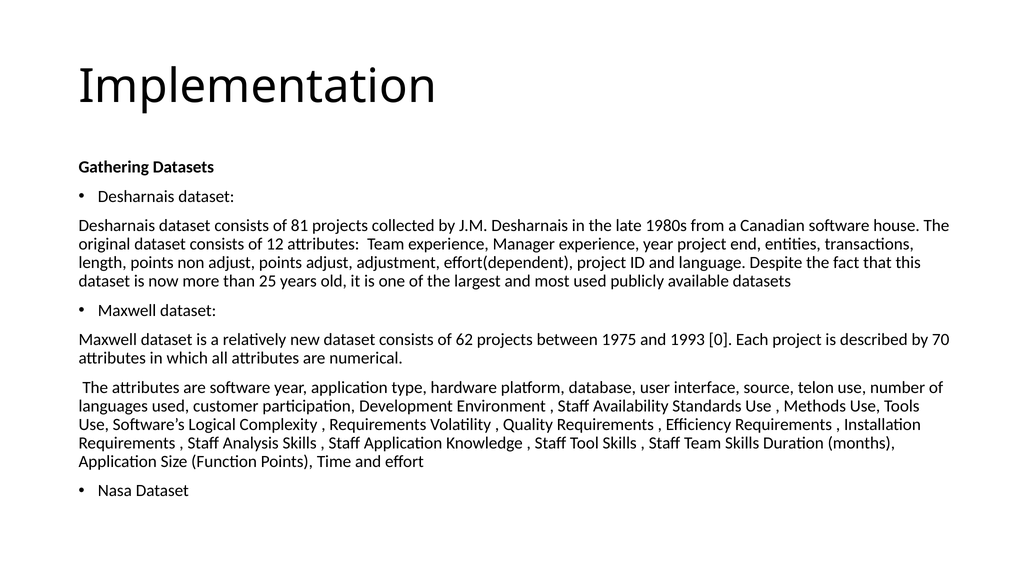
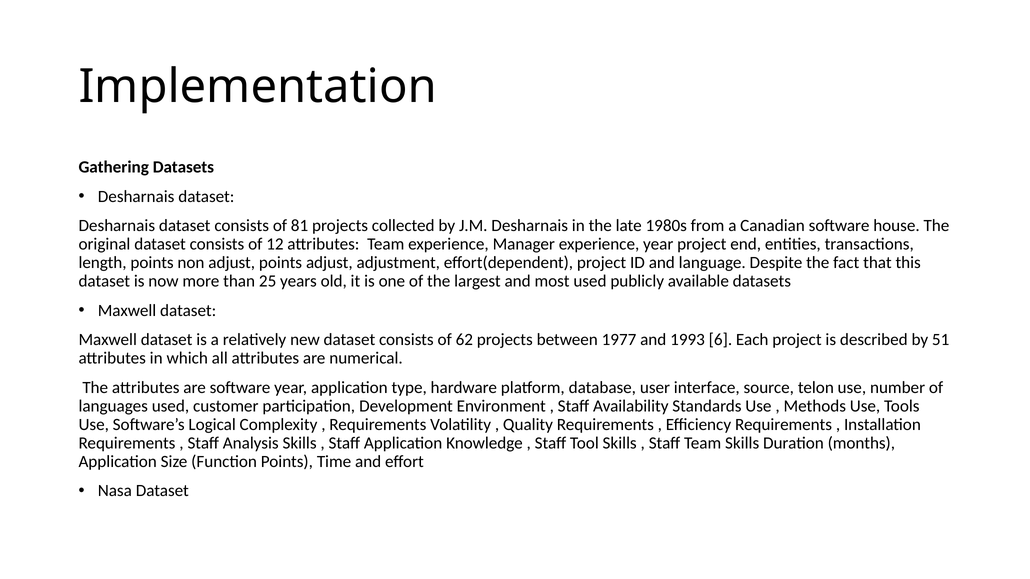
1975: 1975 -> 1977 (619, 340)
0: 0 -> 6 (720, 340)
70: 70 -> 51 (941, 340)
